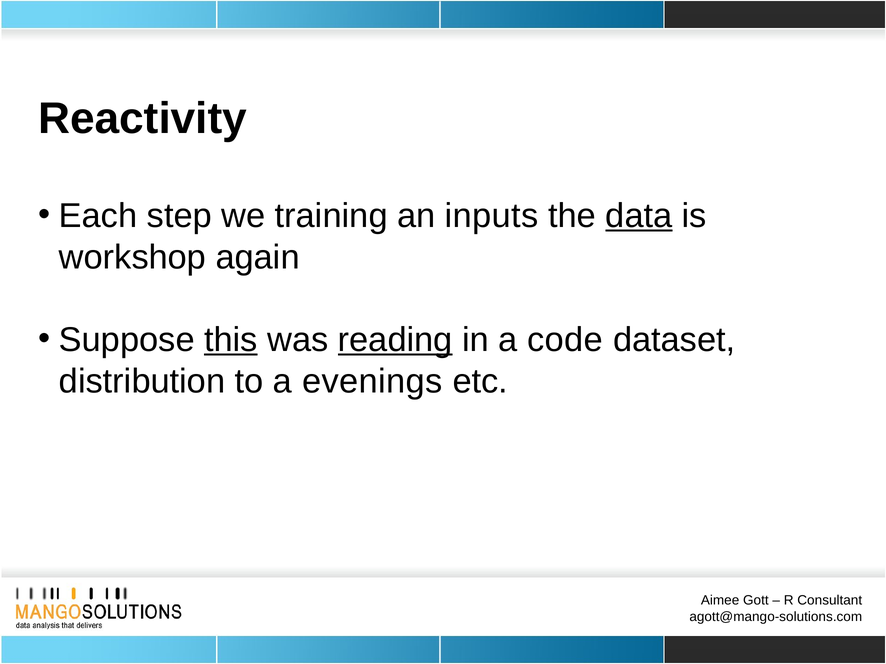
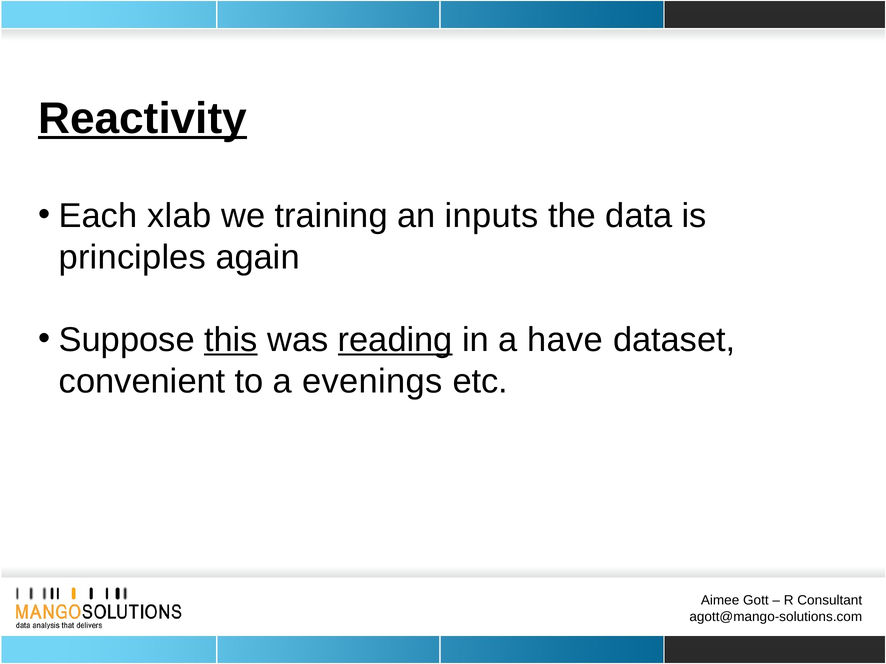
Reactivity underline: none -> present (143, 119)
step: step -> xlab (179, 216)
data underline: present -> none (639, 216)
workshop: workshop -> principles (132, 257)
code: code -> have (565, 340)
distribution: distribution -> convenient (142, 381)
